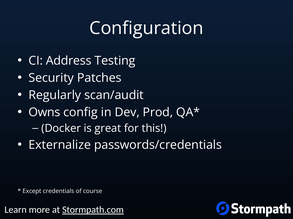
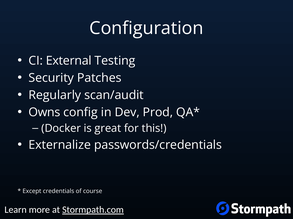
Address: Address -> External (69, 61)
